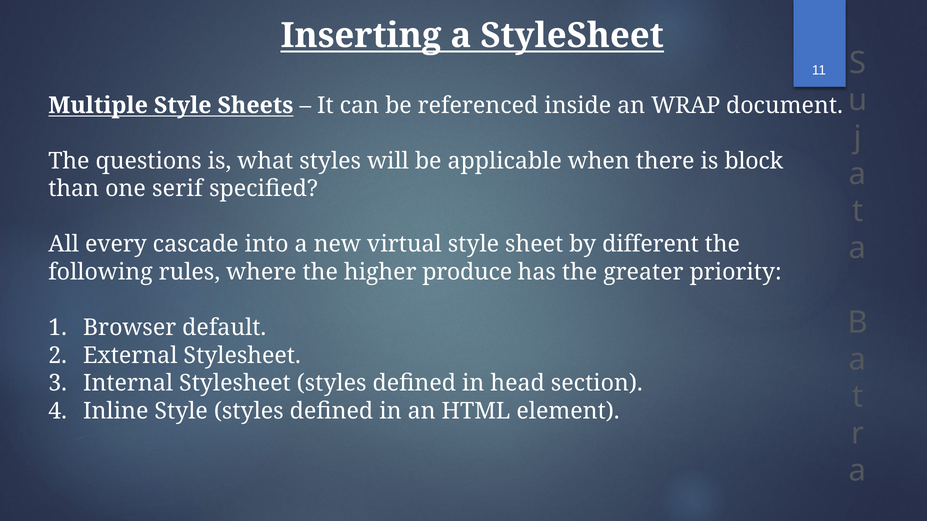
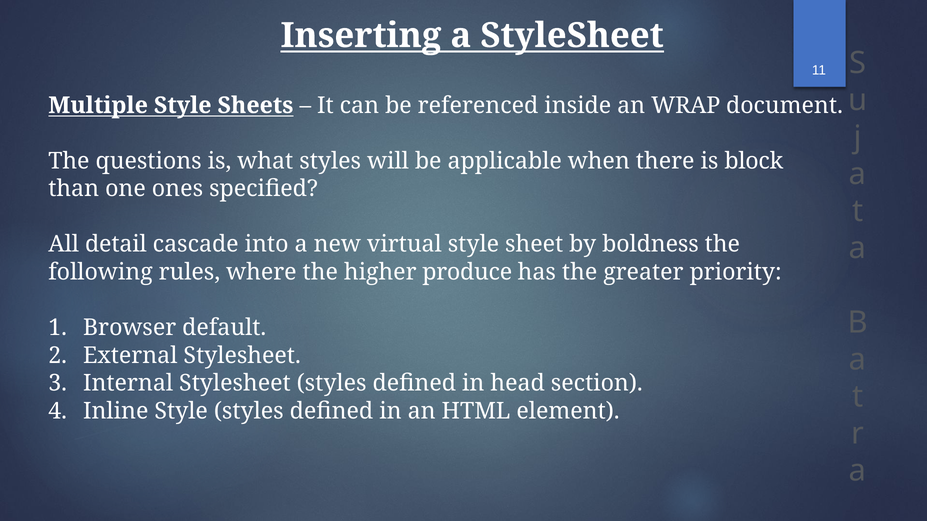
serif: serif -> ones (177, 189)
every: every -> detail (116, 245)
different: different -> boldness (650, 245)
